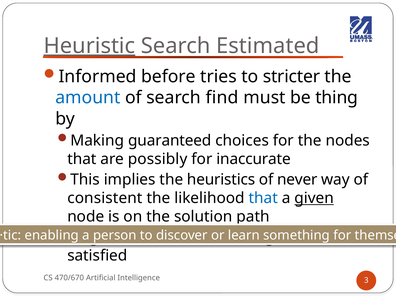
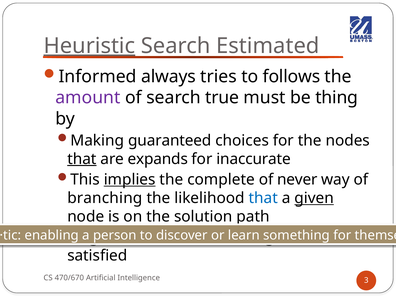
before: before -> always (168, 76)
stricter: stricter -> follows (291, 76)
amount colour: blue -> purple (88, 98)
find: find -> true (222, 98)
that underline: none -> present (82, 159)
possibly: possibly -> expands (158, 159)
implies underline: none -> present (130, 179)
heuristics: heuristics -> complete (221, 179)
consistent: consistent -> branching (105, 198)
